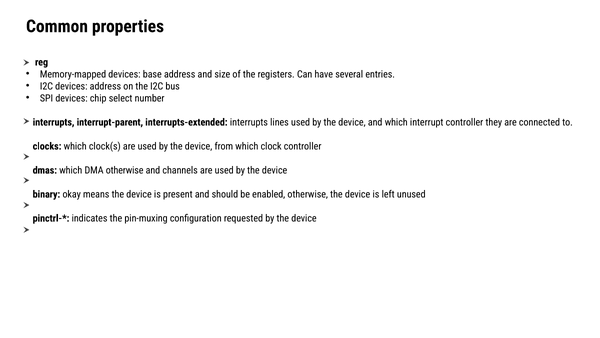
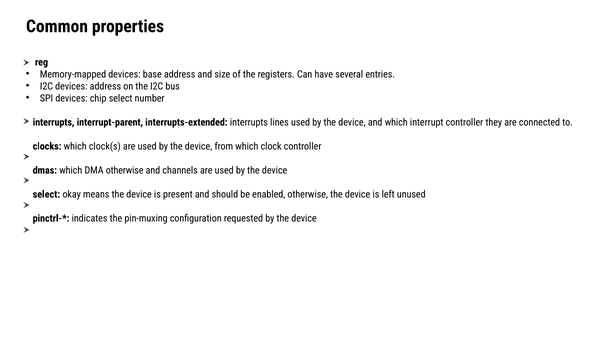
binary: binary -> select (46, 194)
